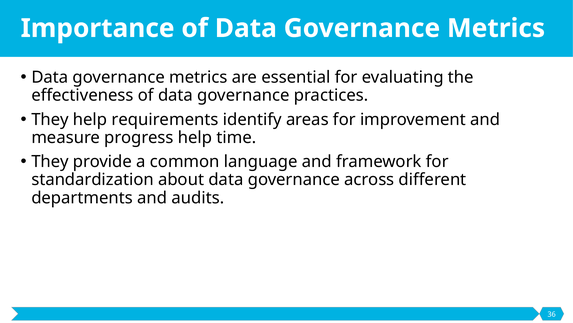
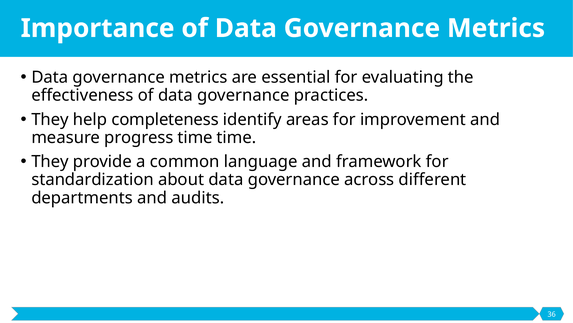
requirements: requirements -> completeness (165, 119)
progress help: help -> time (195, 137)
